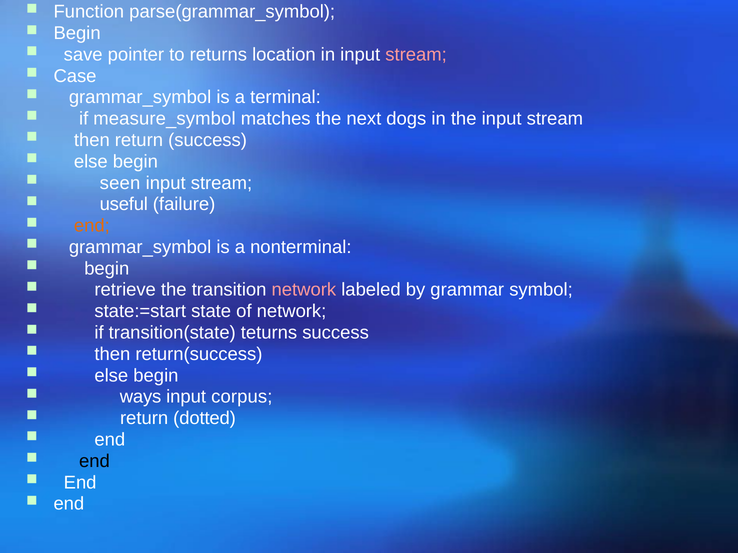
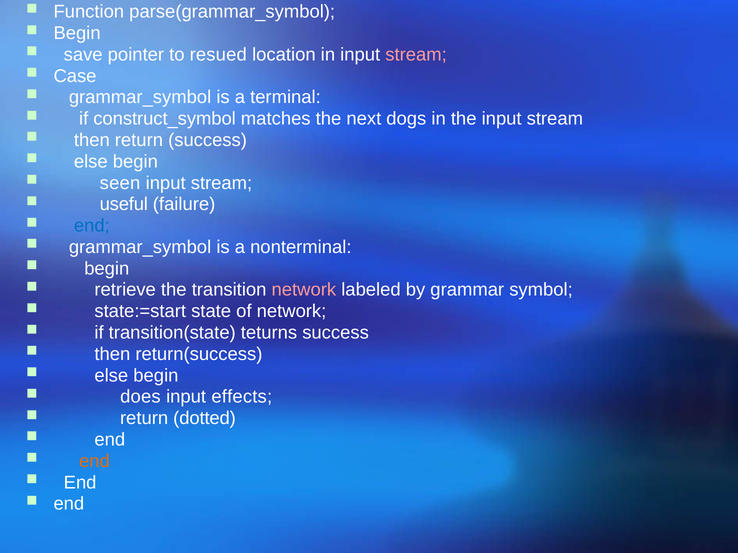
returns: returns -> resued (218, 55)
measure_symbol: measure_symbol -> construct_symbol (165, 119)
end colour: orange -> blue (92, 226)
ways: ways -> does (140, 397)
corpus: corpus -> effects (242, 397)
end colour: black -> orange (94, 461)
